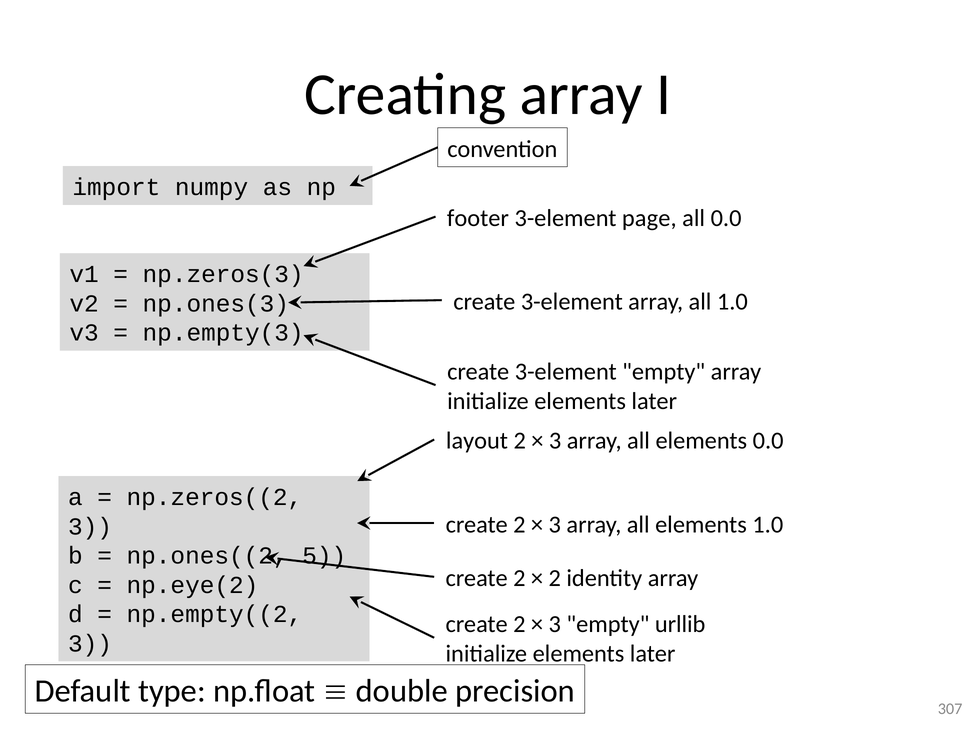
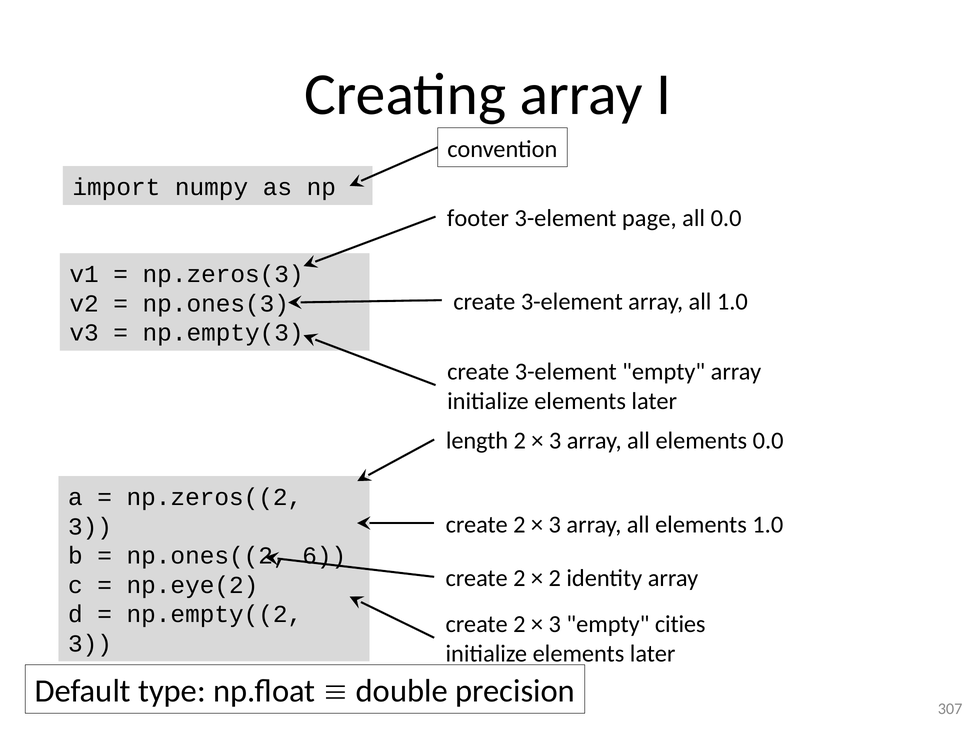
layout: layout -> length (477, 441)
5: 5 -> 6 (324, 556)
urllib: urllib -> cities (680, 624)
